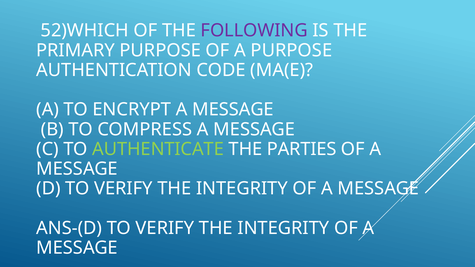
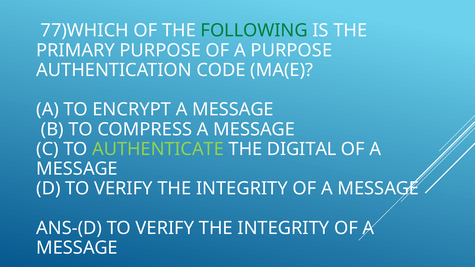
52)WHICH: 52)WHICH -> 77)WHICH (85, 31)
FOLLOWING colour: purple -> green (254, 31)
PARTIES: PARTIES -> DIGITAL (302, 149)
